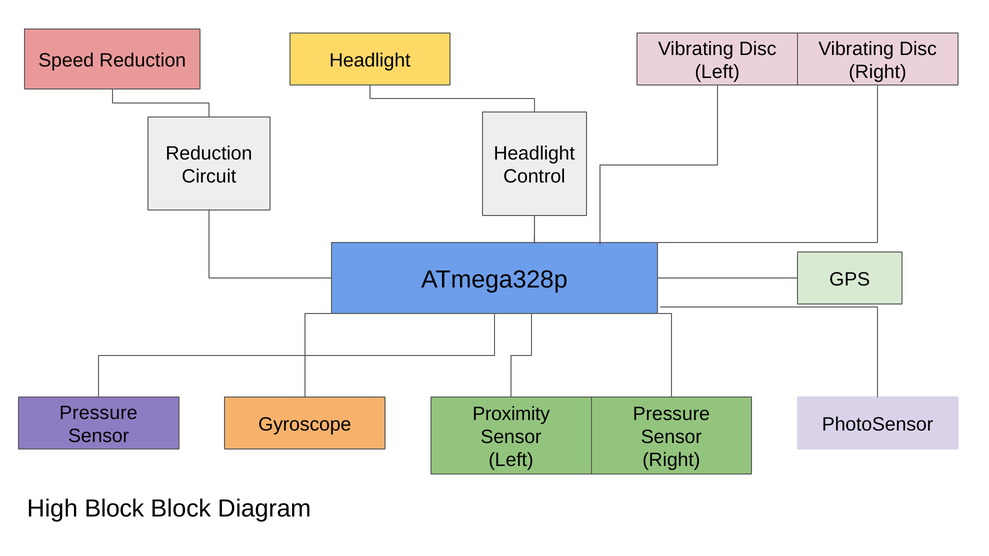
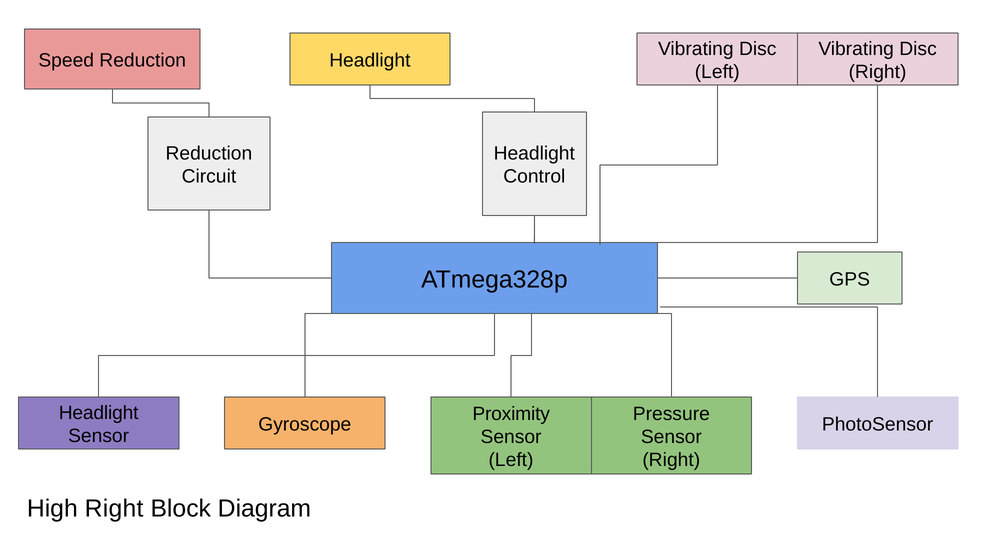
Pressure: Pressure -> Headlight (99, 413)
High Block: Block -> Right (114, 509)
